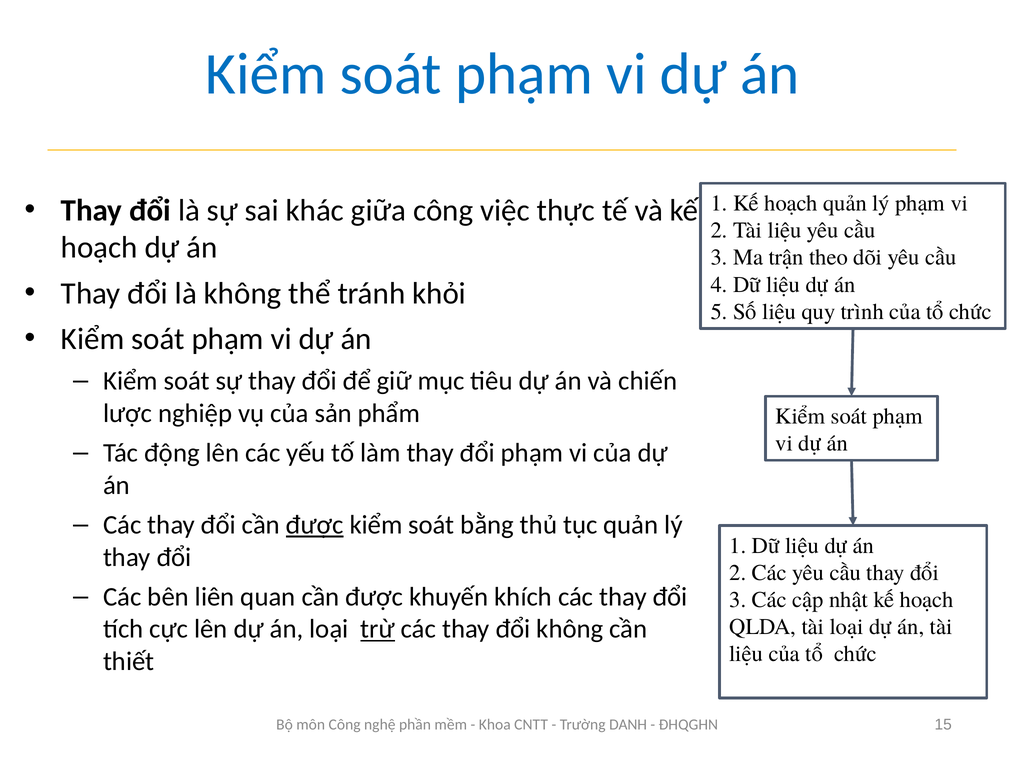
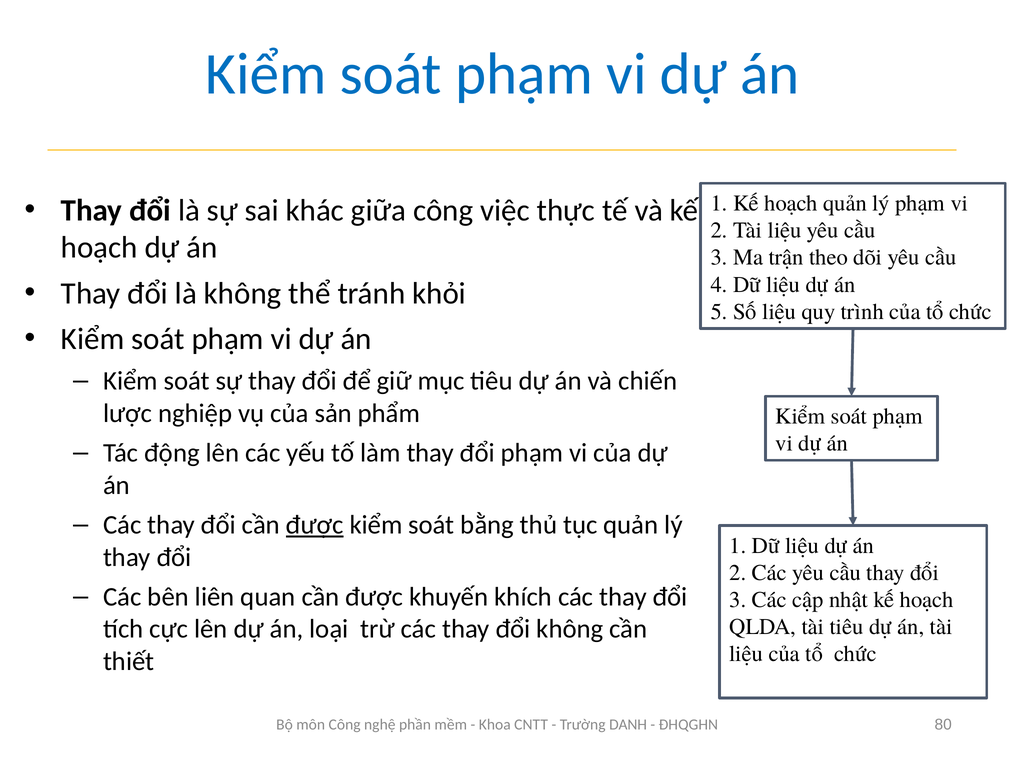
tài loại: loại -> tiêu (847, 627)
trừ underline: present -> none (378, 629)
15: 15 -> 80 (943, 725)
